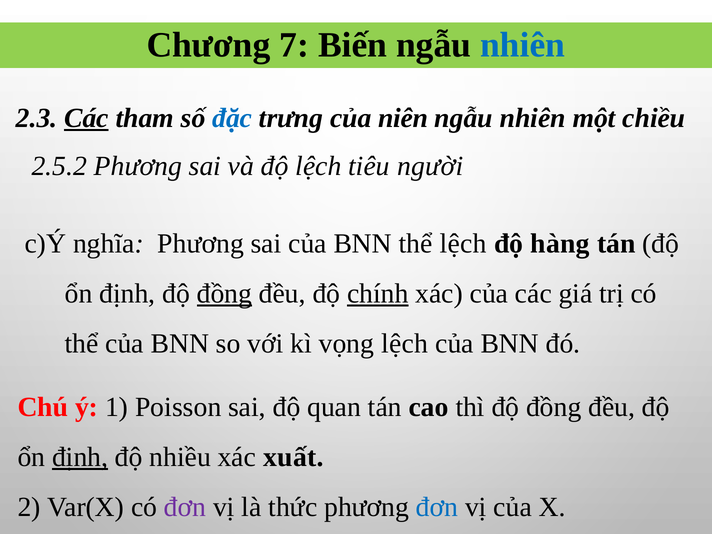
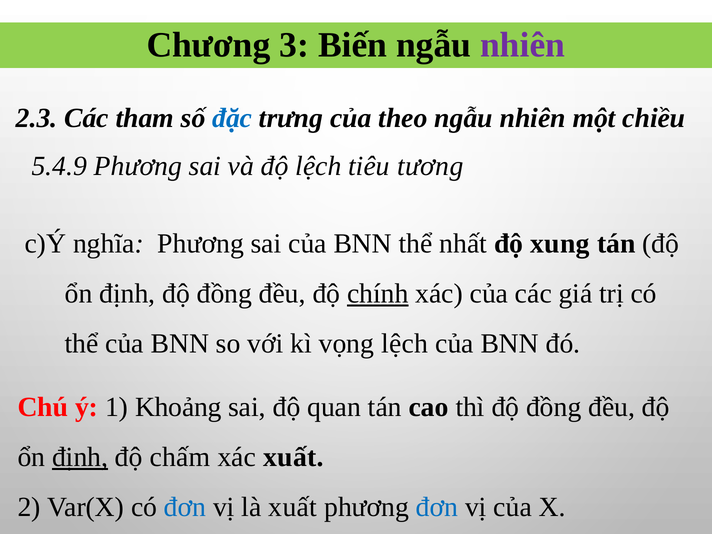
7: 7 -> 3 (294, 45)
nhiên colour: blue -> purple (523, 45)
Các underline: present -> none (86, 118)
niên: niên -> theo (403, 118)
2.5.2: 2.5.2 -> 5.4.9 (59, 166)
người: người -> tương (430, 166)
thể lệch: lệch -> nhất (463, 244)
hàng: hàng -> xung (560, 244)
đồng underline: present -> none (224, 294)
Poisson: Poisson -> Khoảng (178, 407)
nhiều: nhiều -> chấm (180, 457)
đơn colour: purple -> blue (185, 507)
là thức: thức -> xuất (293, 507)
